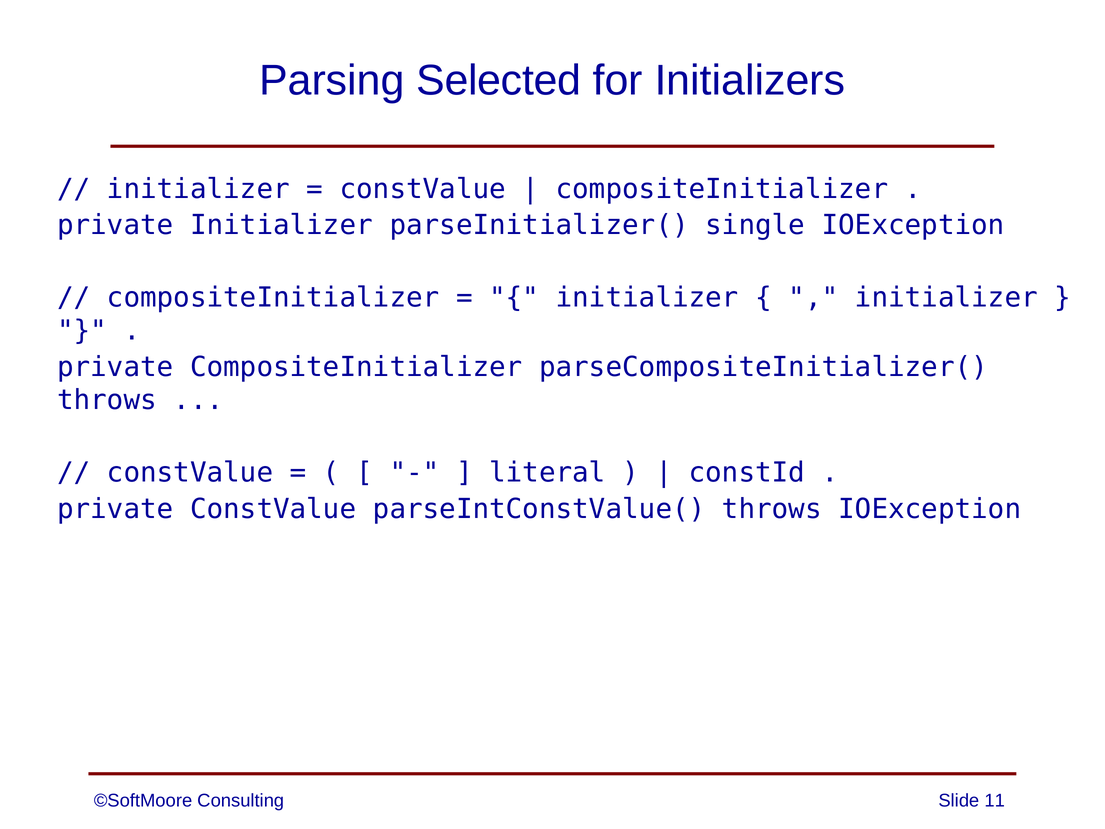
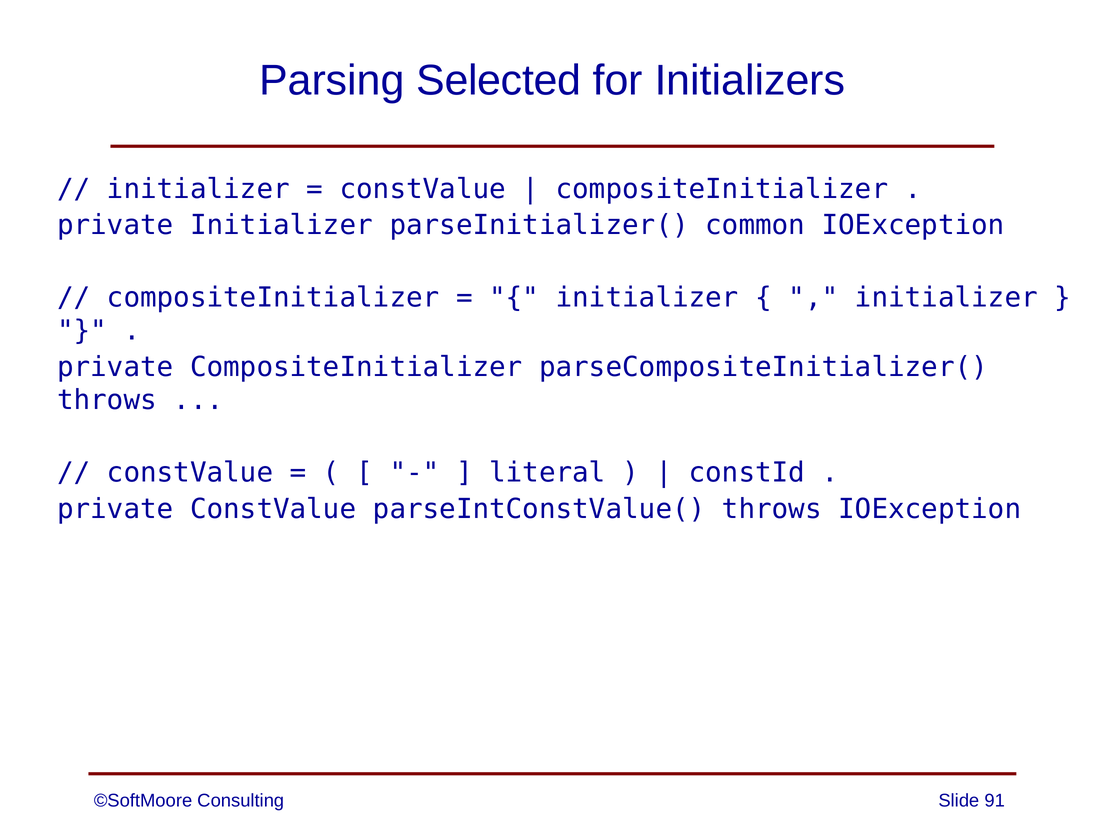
single: single -> common (755, 225)
11: 11 -> 91 (995, 801)
